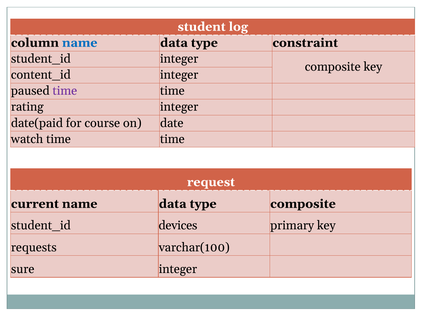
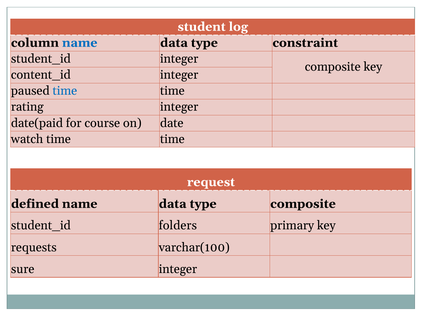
time colour: purple -> blue (65, 91)
current: current -> defined (35, 204)
devices: devices -> folders (178, 226)
